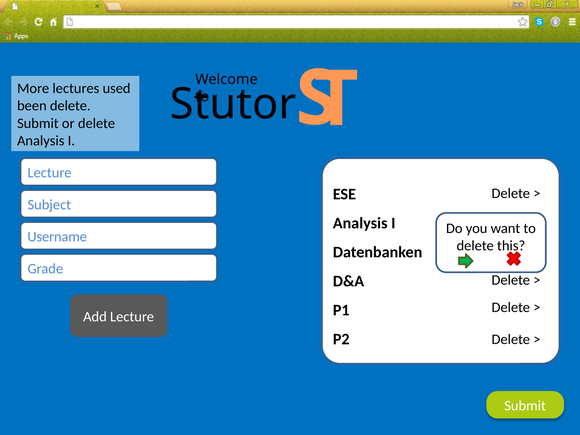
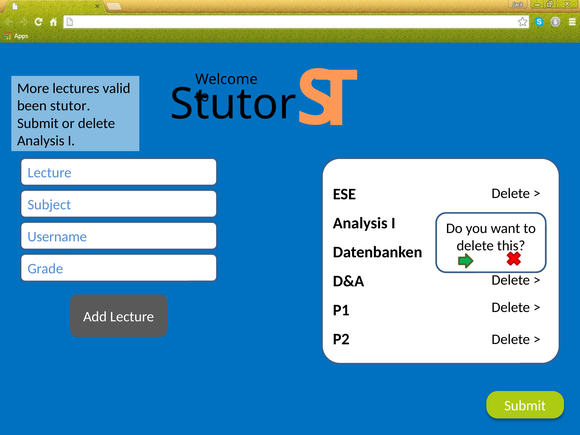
used: used -> valid (117, 88)
been delete: delete -> stutor (70, 106)
